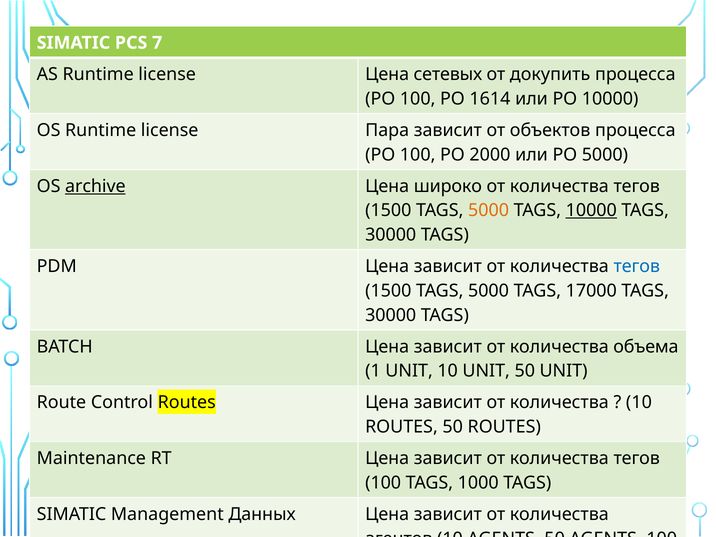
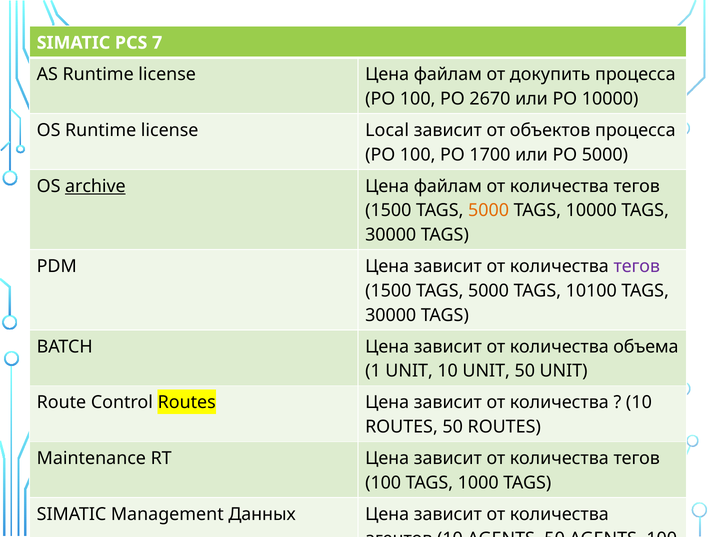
license Цена сетевых: сетевых -> файлам (448, 74)
1614: 1614 -> 2670 (490, 99)
Пара: Пара -> Local (387, 130)
2000: 2000 -> 1700 (490, 155)
широко: широко -> файлам (448, 186)
10000 underline: present -> none (591, 211)
тегов colour: blue -> purple (637, 266)
17000: 17000 -> 10100 (591, 291)
